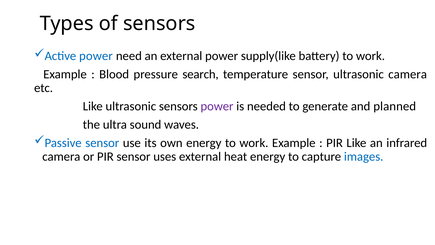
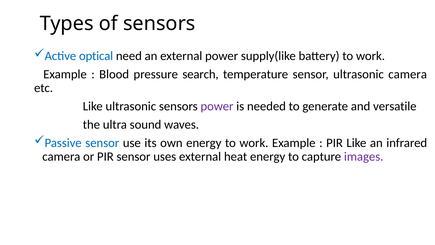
Active power: power -> optical (96, 56)
planned: planned -> versatile (395, 106)
images colour: blue -> purple (364, 156)
